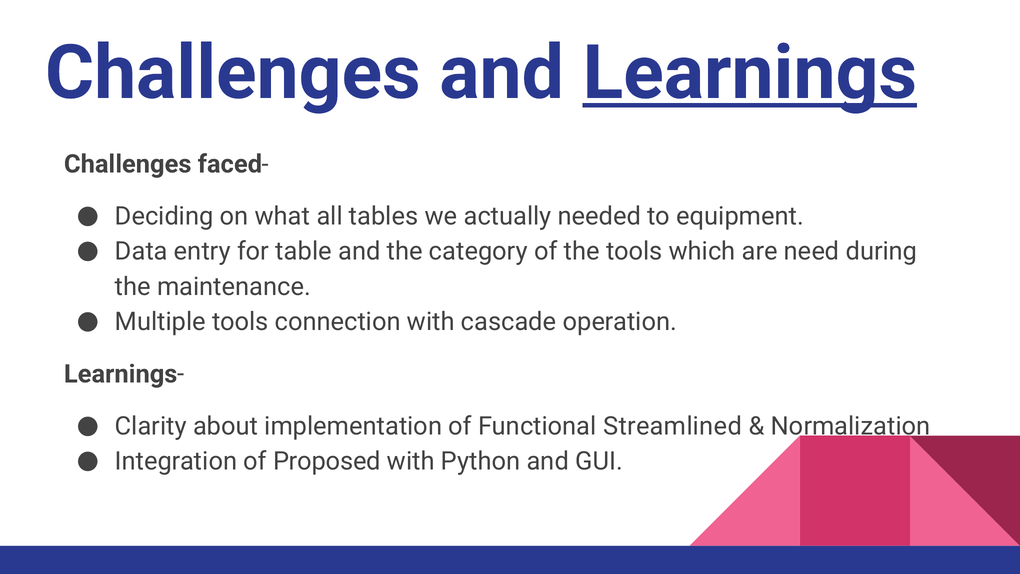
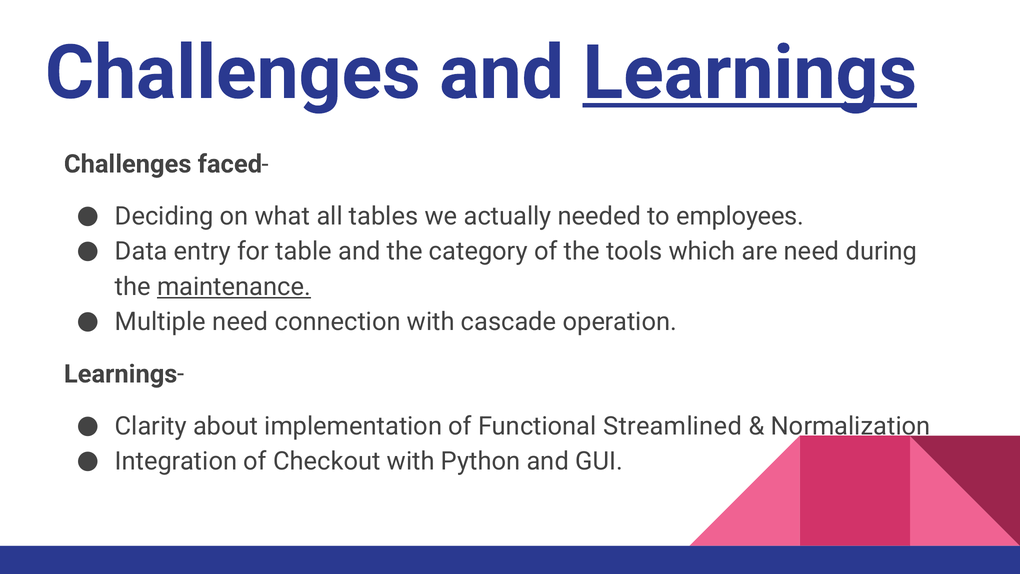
equipment: equipment -> employees (740, 216)
maintenance underline: none -> present (234, 287)
Multiple tools: tools -> need (240, 322)
Proposed: Proposed -> Checkout (327, 461)
